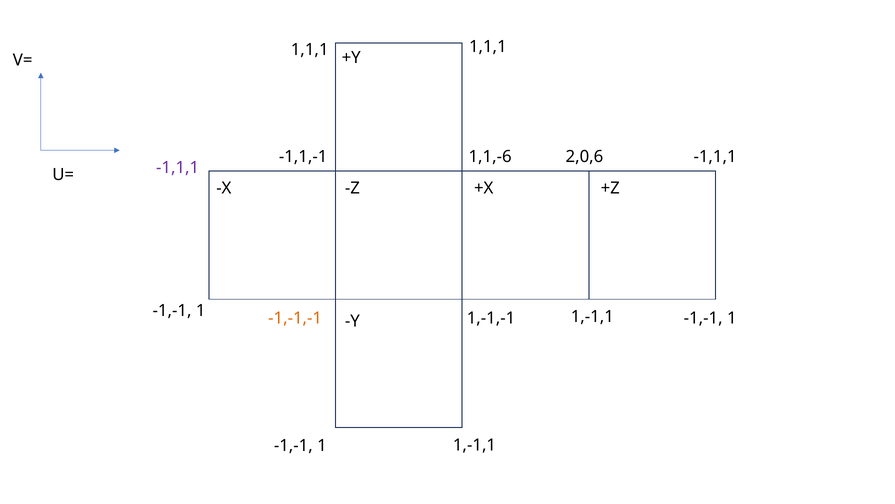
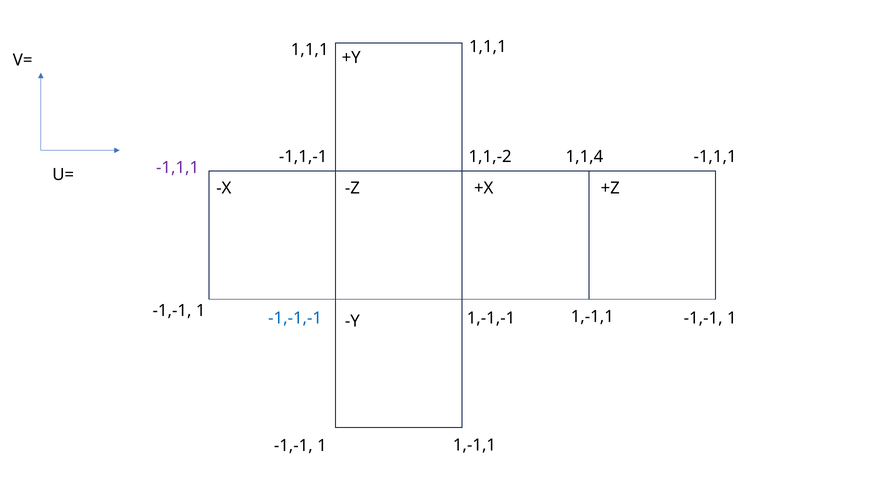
1,1,-6: 1,1,-6 -> 1,1,-2 (490, 157)
2,0,6: 2,0,6 -> 1,1,4 (584, 157)
-1,-1,-1 colour: orange -> blue (295, 318)
